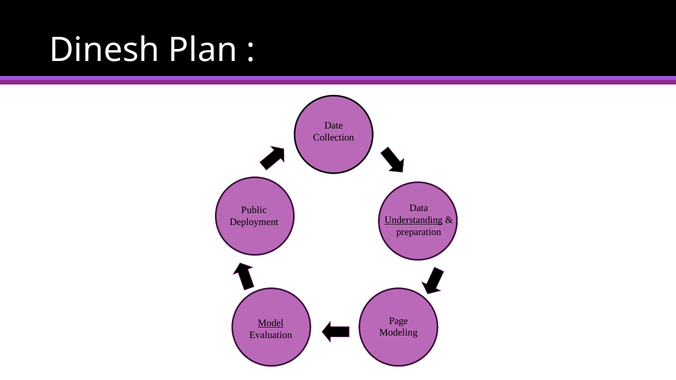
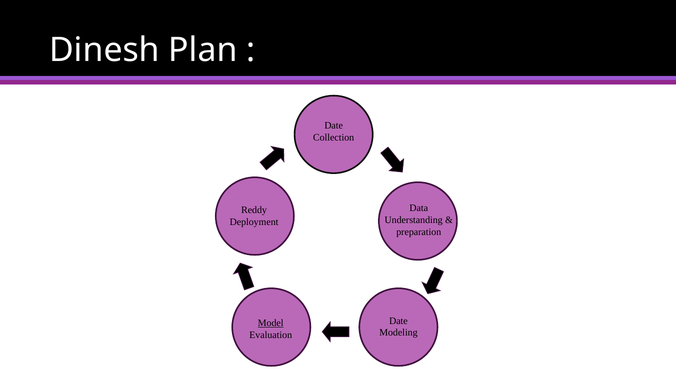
Public: Public -> Reddy (254, 210)
Understanding underline: present -> none (414, 220)
Page: Page -> Date (398, 321)
